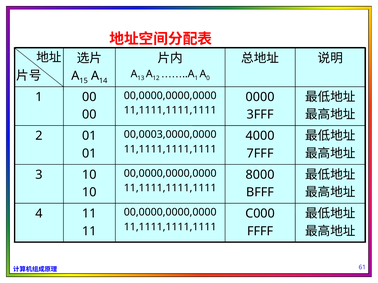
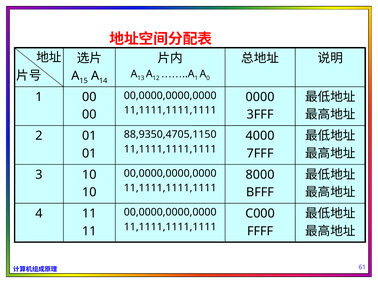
00,0003,0000,0000: 00,0003,0000,0000 -> 88,9350,4705,1150 (170, 135)
